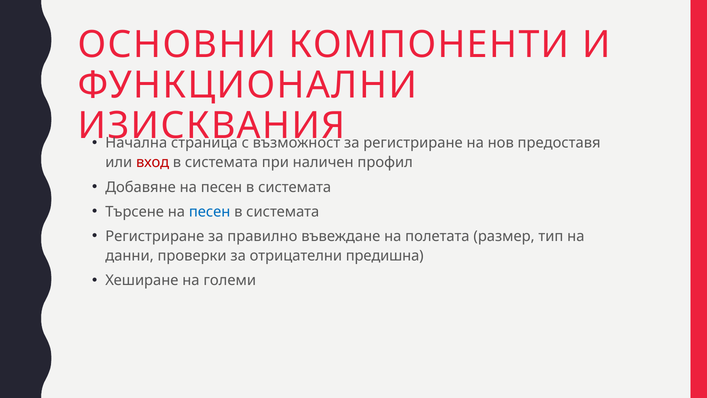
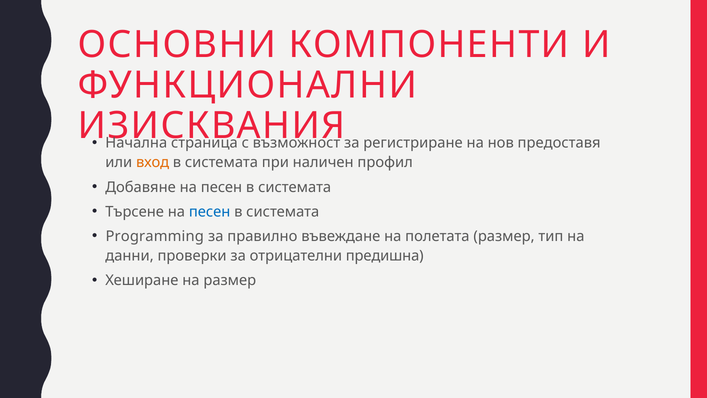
вход colour: red -> orange (153, 162)
Регистриране: Регистриране -> Programming (155, 236)
на големи: големи -> размер (230, 280)
